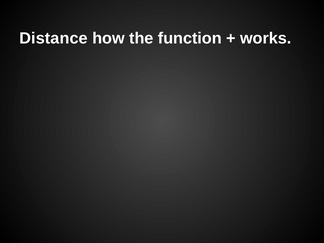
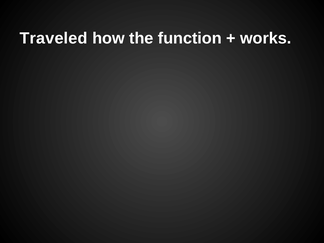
Distance: Distance -> Traveled (54, 38)
